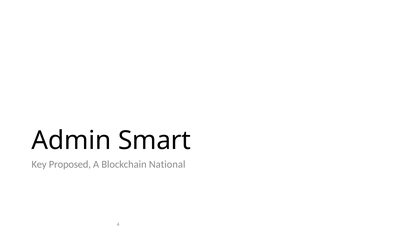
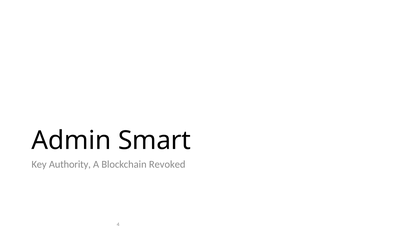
Proposed: Proposed -> Authority (70, 164)
National: National -> Revoked (167, 164)
